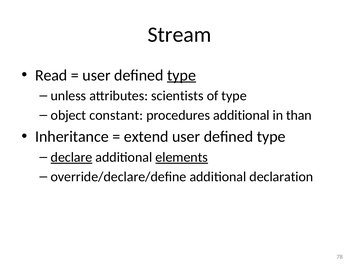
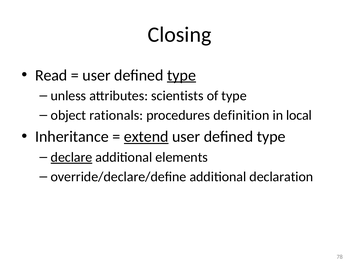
Stream: Stream -> Closing (179, 35)
constant: constant -> rationals (116, 115)
procedures additional: additional -> definition (241, 115)
than: than -> local (299, 115)
extend underline: none -> present (146, 137)
elements underline: present -> none (182, 157)
